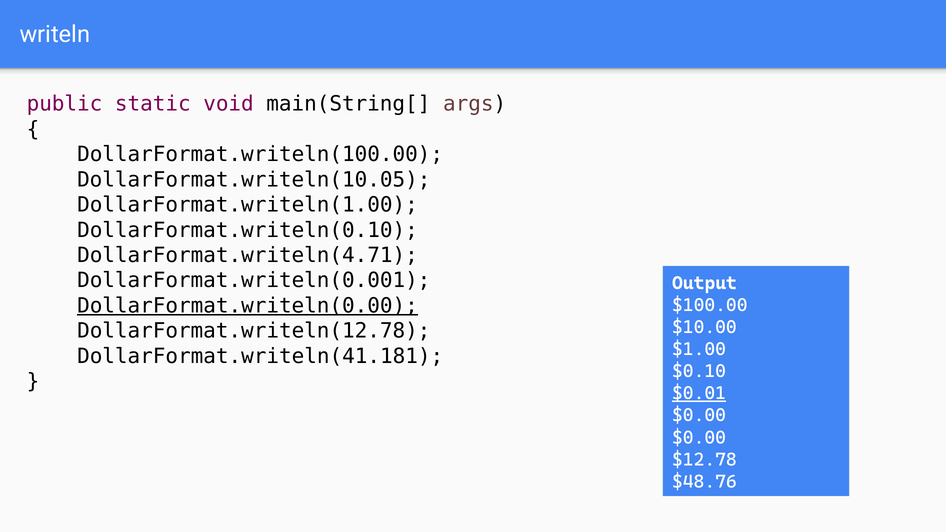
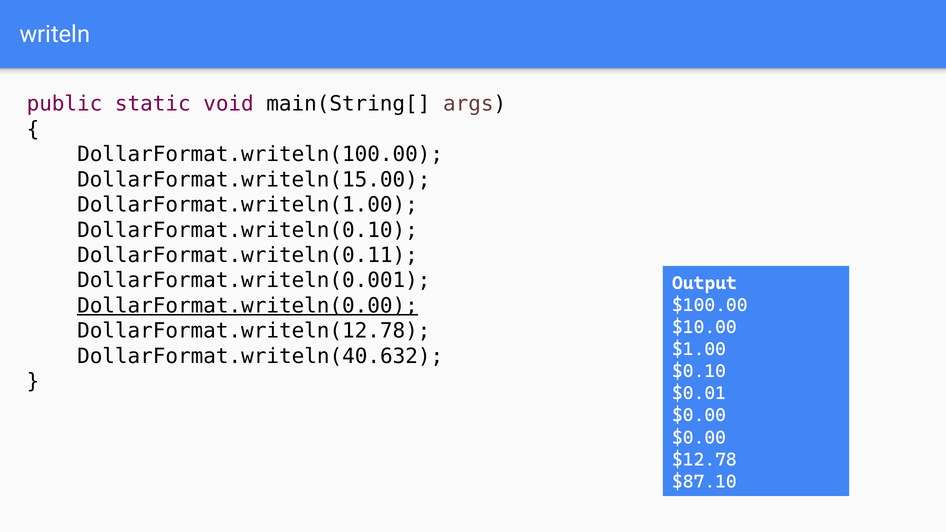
DollarFormat.writeln(10.05: DollarFormat.writeln(10.05 -> DollarFormat.writeln(15.00 (254, 180)
DollarFormat.writeln(4.71: DollarFormat.writeln(4.71 -> DollarFormat.writeln(0.11 (247, 255)
DollarFormat.writeln(41.181: DollarFormat.writeln(41.181 -> DollarFormat.writeln(40.632 (260, 356)
$0.01 underline: present -> none (699, 393)
$48.76: $48.76 -> $87.10 (704, 482)
